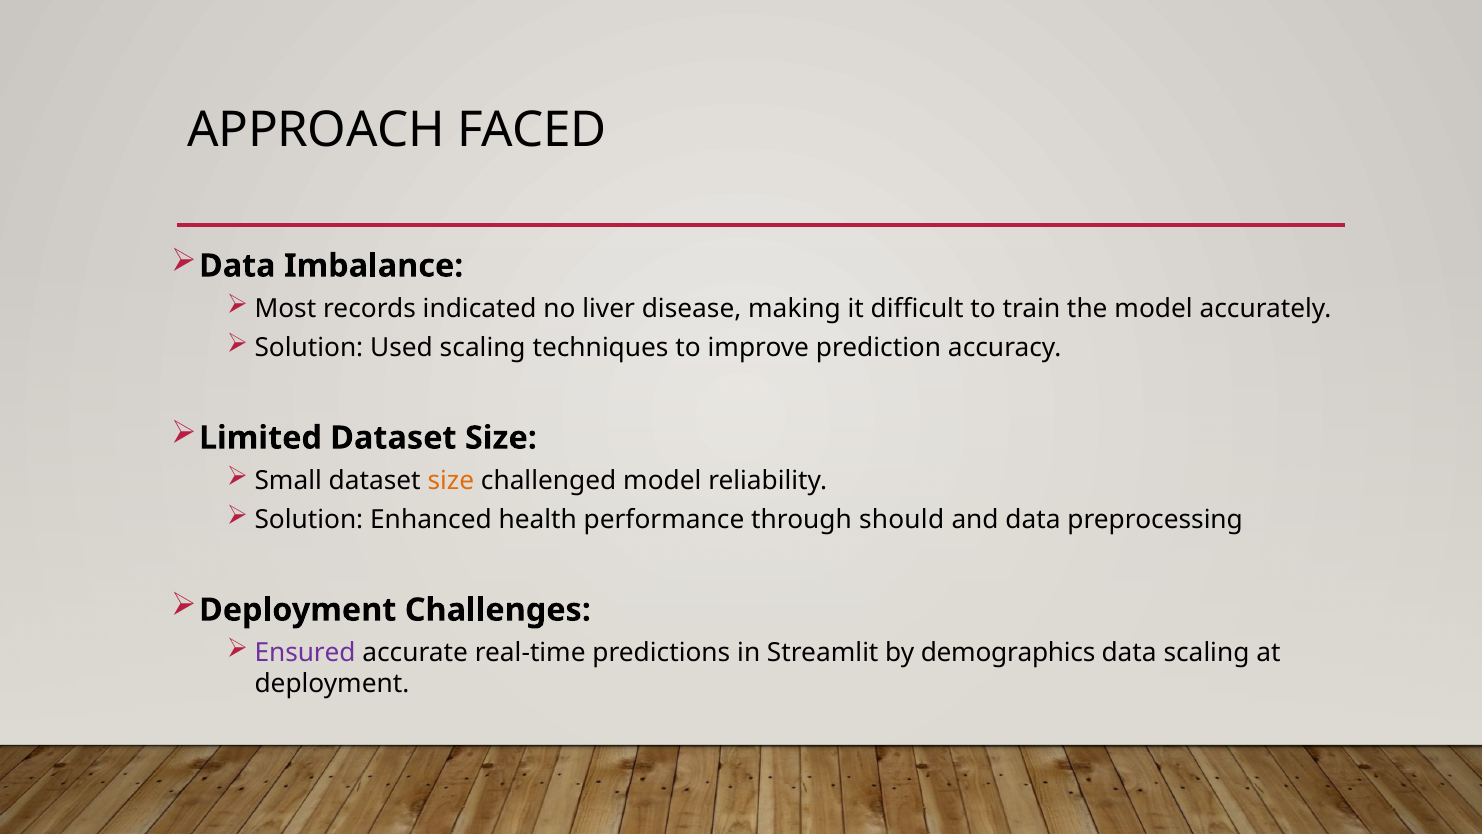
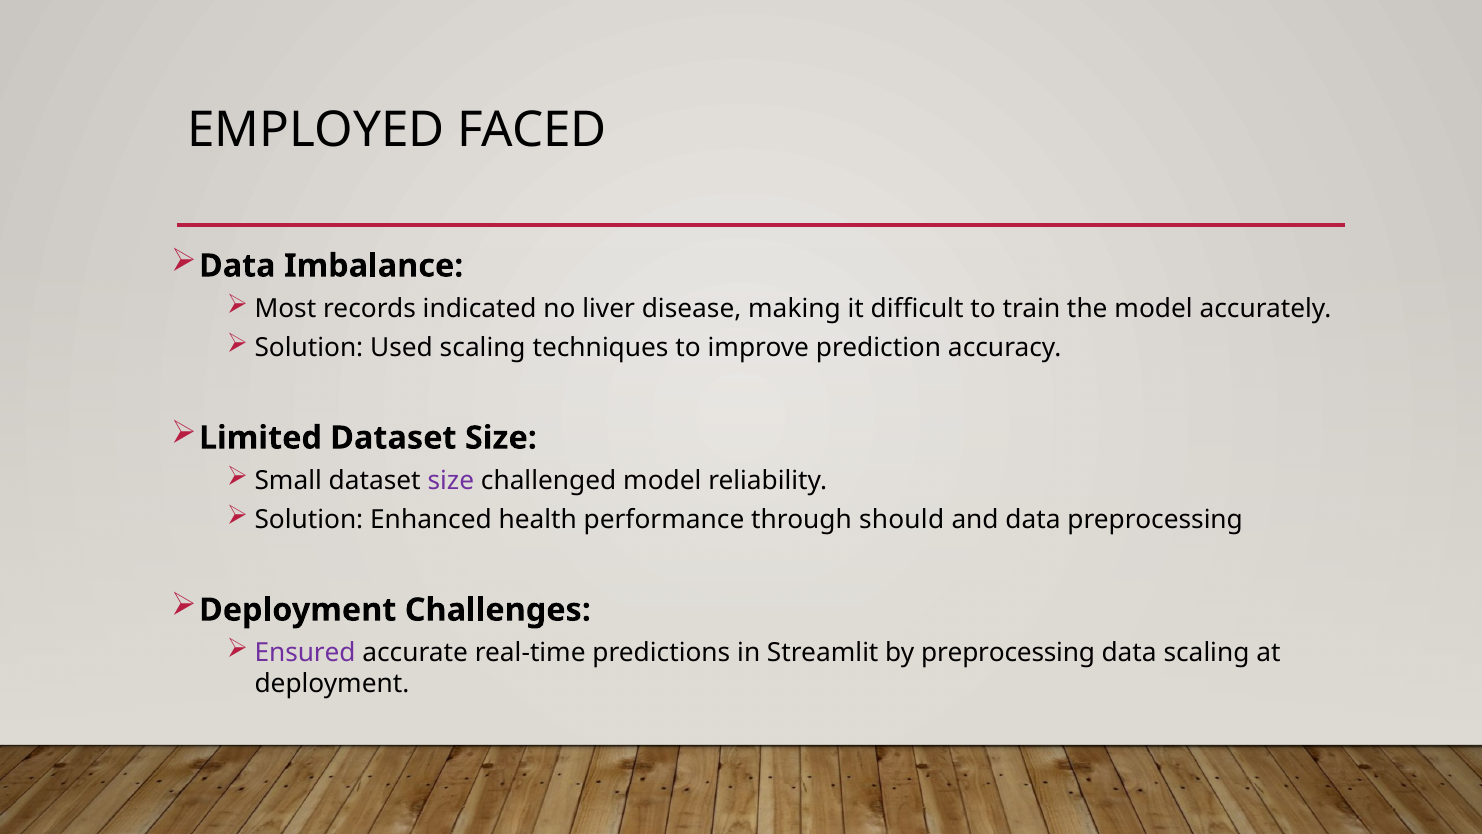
APPROACH: APPROACH -> EMPLOYED (316, 130)
size colour: orange -> purple (451, 480)
by demographics: demographics -> preprocessing (1008, 652)
